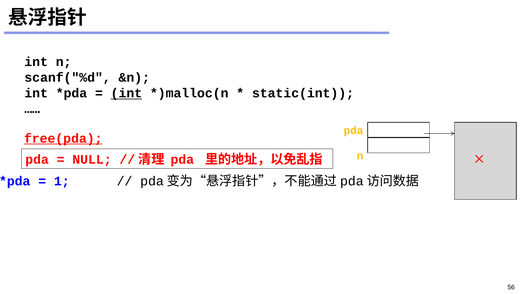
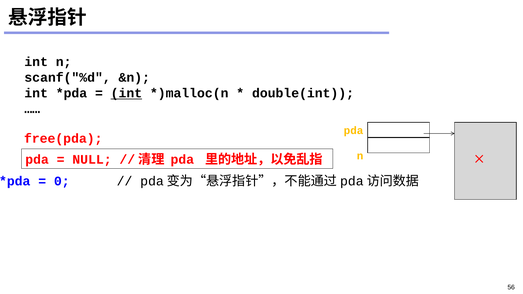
static(int: static(int -> double(int (303, 93)
free(pda underline: present -> none (63, 138)
1: 1 -> 0 (62, 181)
